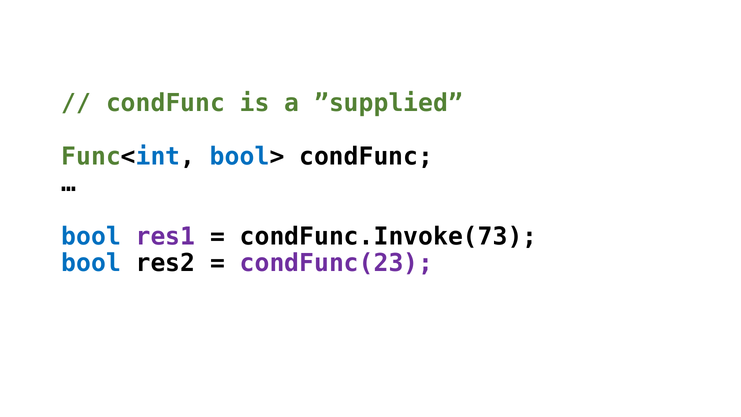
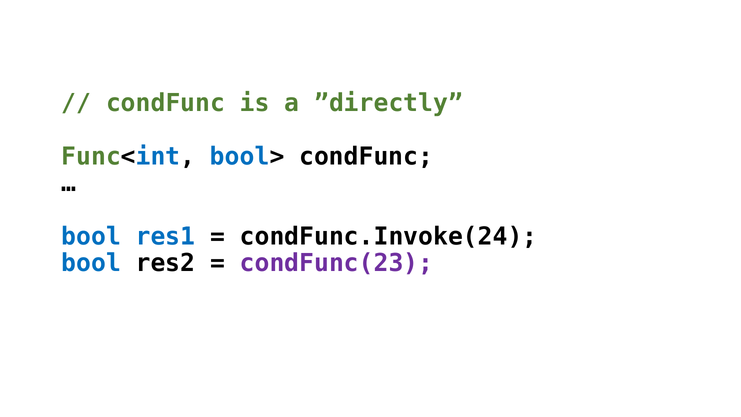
”supplied: ”supplied -> ”directly (389, 103)
res1 colour: purple -> blue (165, 236)
condFunc.Invoke(73: condFunc.Invoke(73 -> condFunc.Invoke(24 (389, 236)
